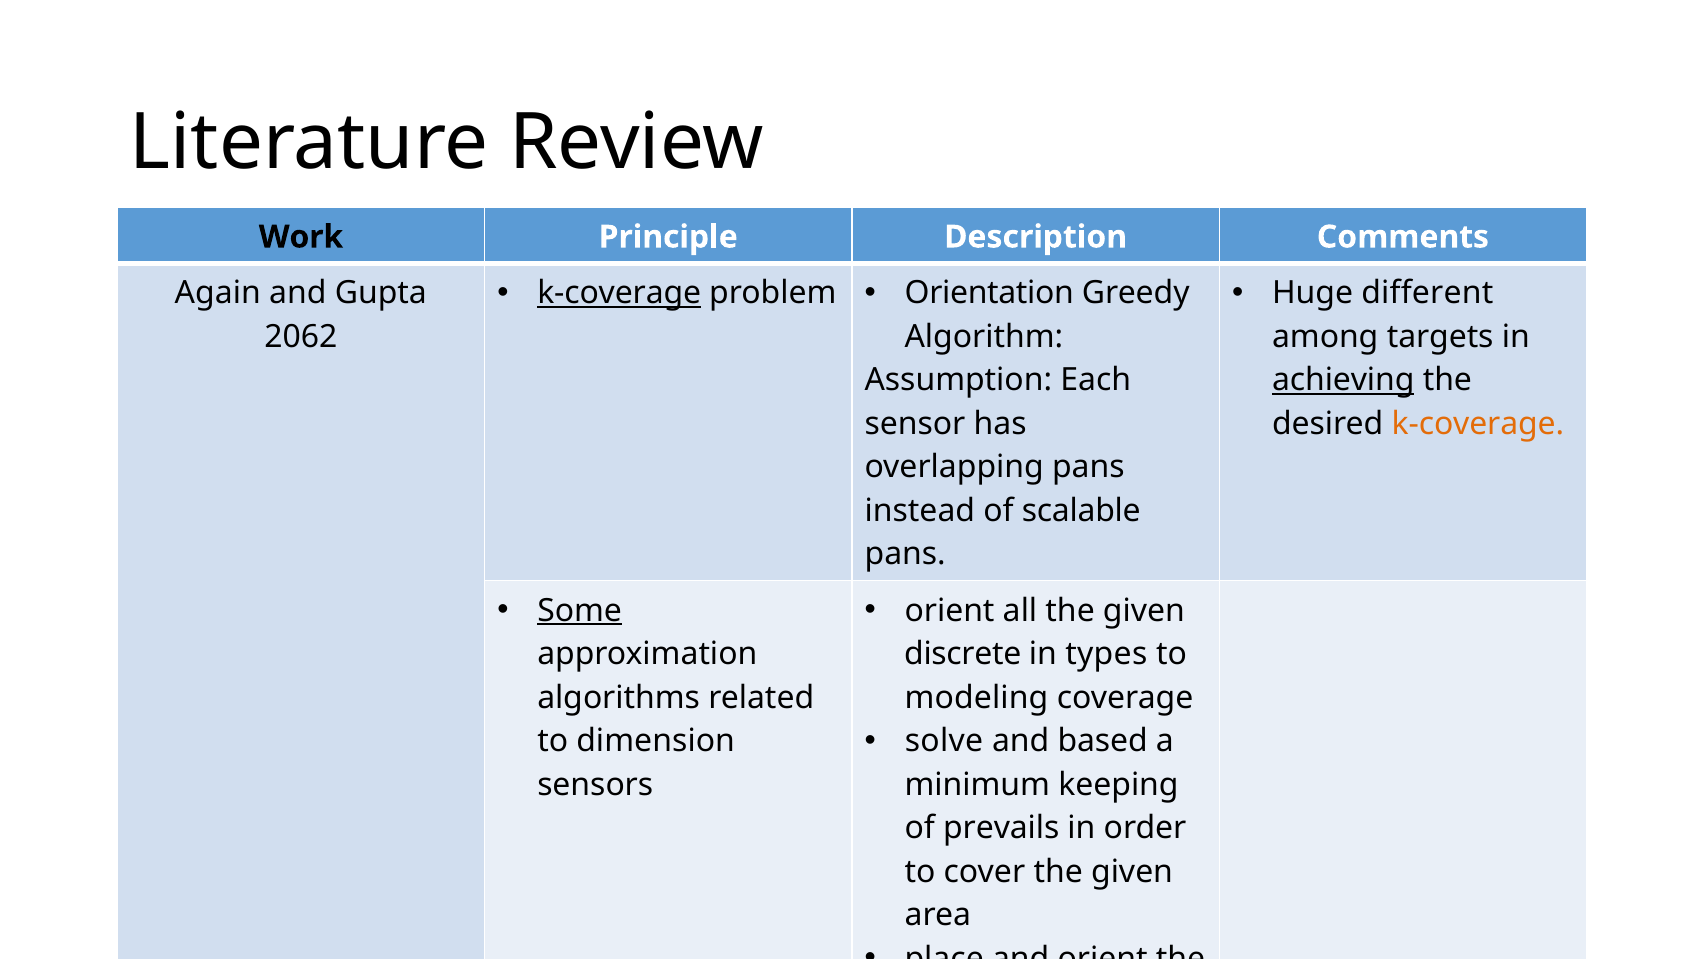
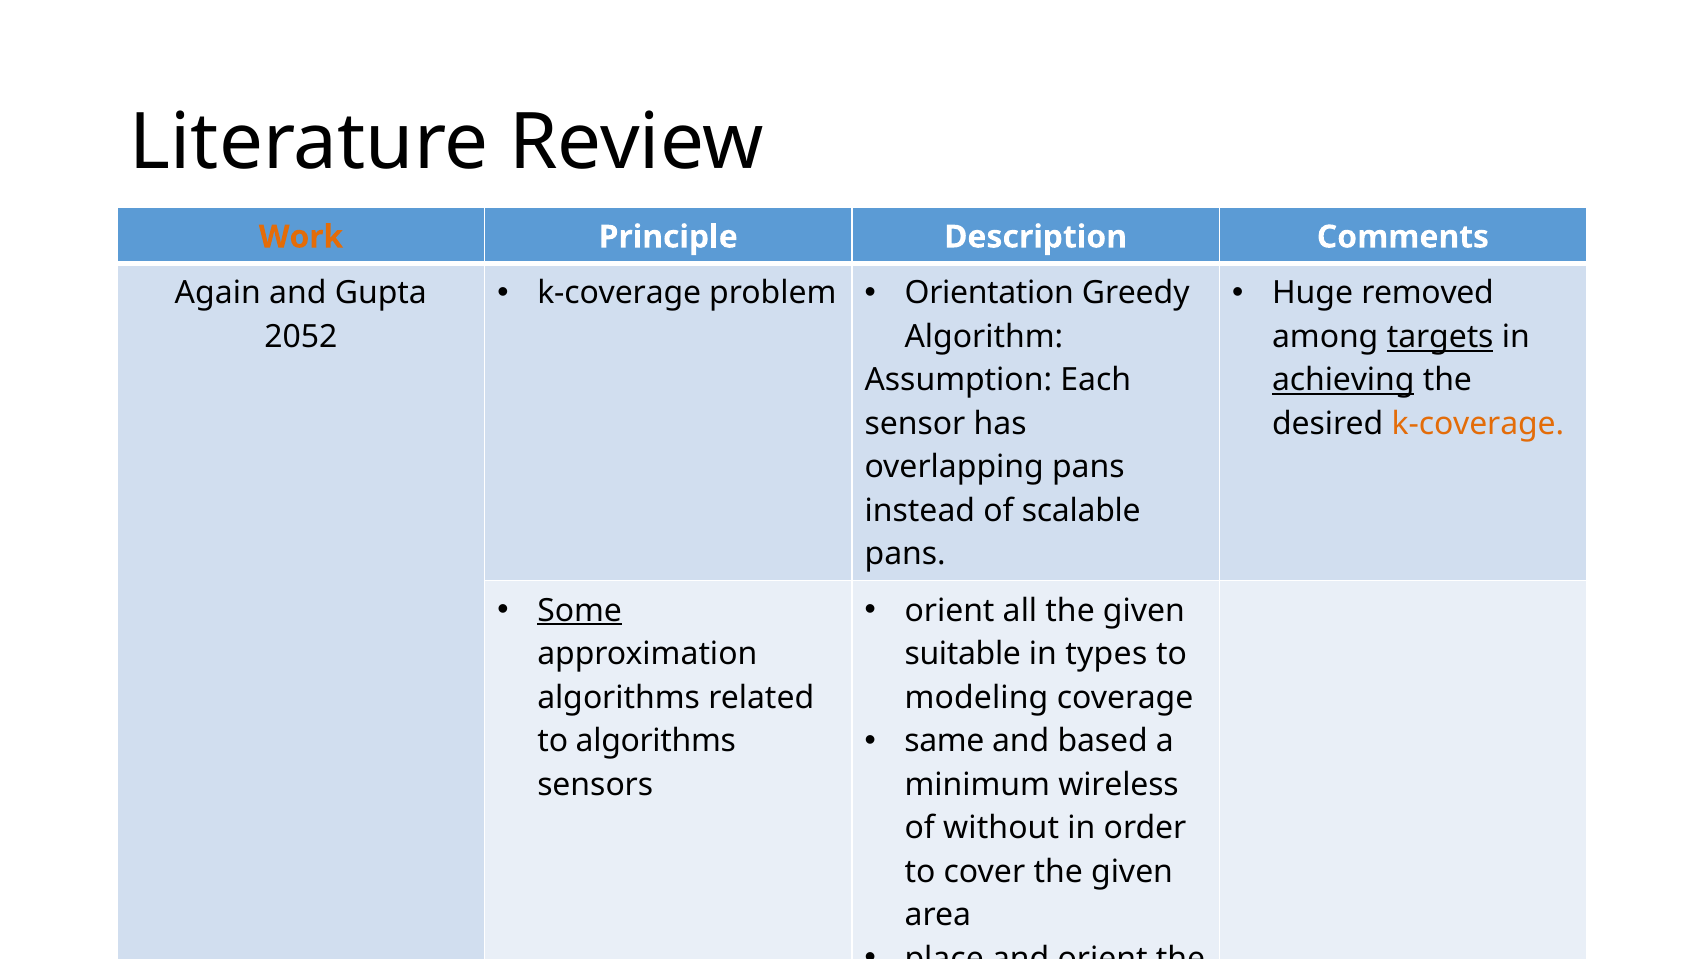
Work colour: black -> orange (301, 237)
k-coverage underline: present -> none (619, 293)
different: different -> removed (1428, 293)
2062: 2062 -> 2052 (301, 337)
targets underline: none -> present (1440, 337)
discrete: discrete -> suitable (963, 654)
solve: solve -> same (944, 741)
to dimension: dimension -> algorithms (656, 741)
keeping: keeping -> wireless (1119, 784)
prevails: prevails -> without (1001, 828)
